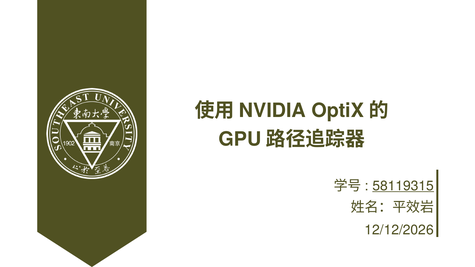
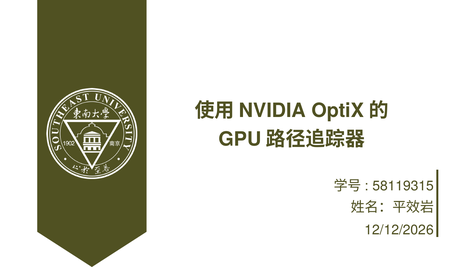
58119315 underline: present -> none (403, 186)
